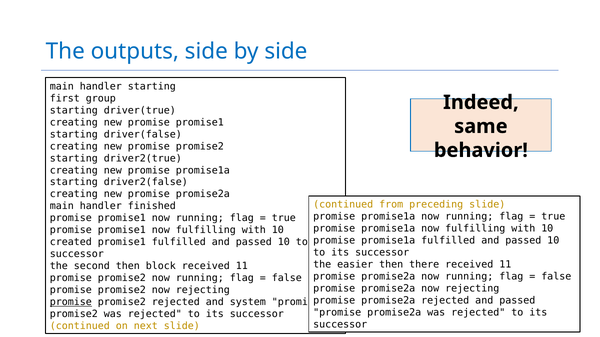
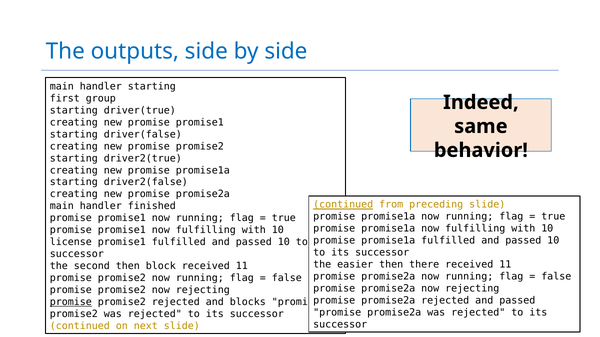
continued underline: none -> present (343, 205)
created: created -> license (71, 242)
system: system -> blocks (248, 302)
